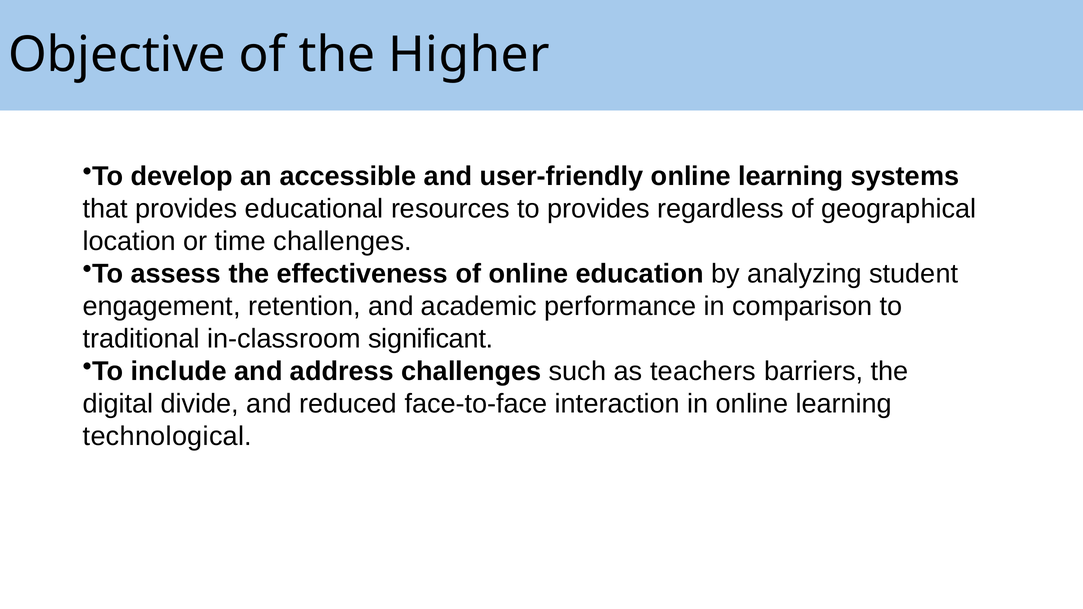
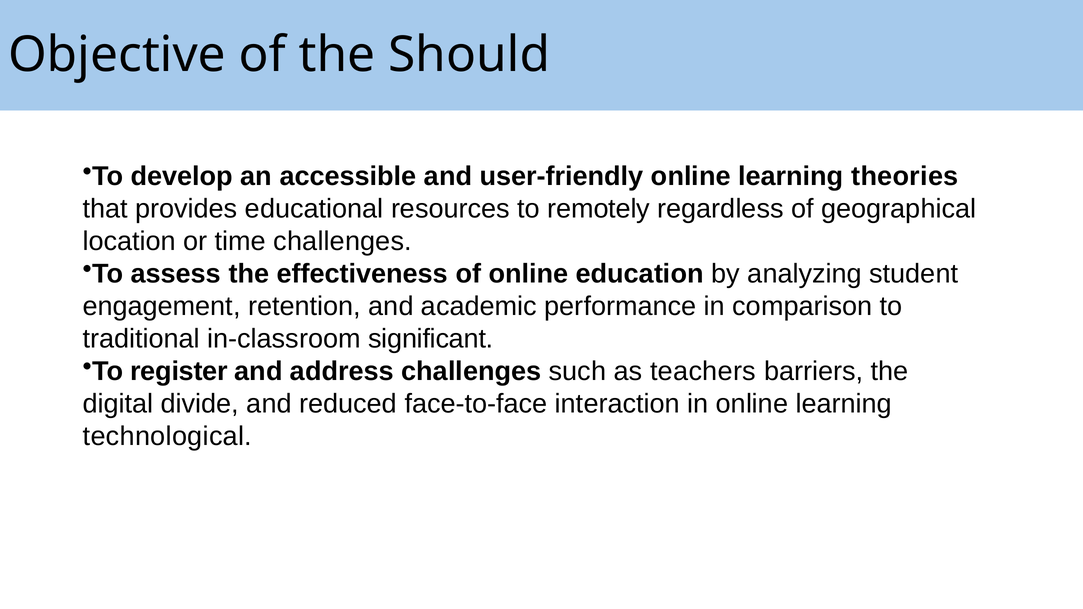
Higher: Higher -> Should (469, 55)
systems: systems -> theories (905, 176)
to provides: provides -> remotely (599, 209)
include: include -> register (179, 371)
